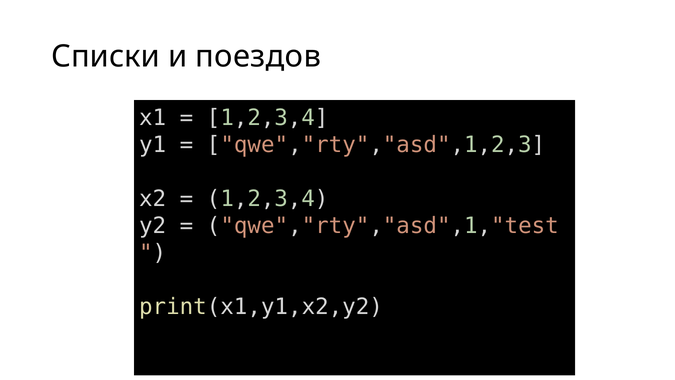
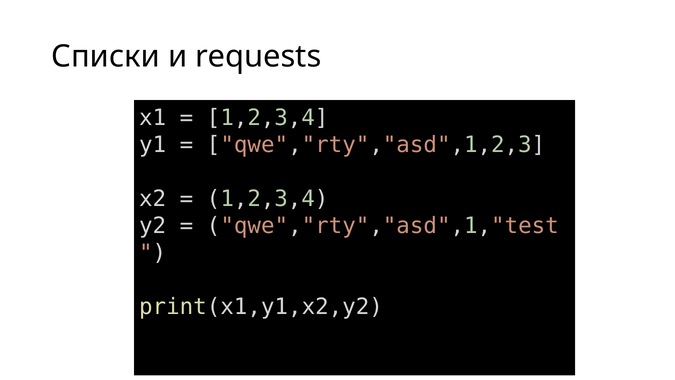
поездов: поездов -> requests (258, 57)
